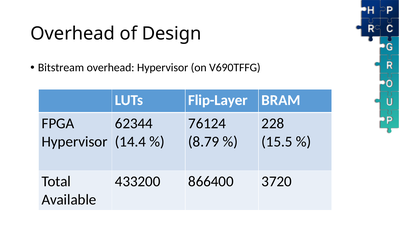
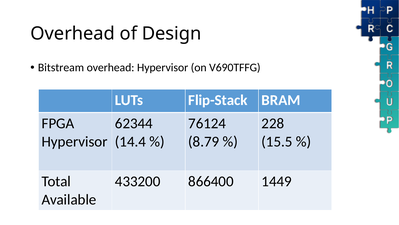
Flip-Layer: Flip-Layer -> Flip-Stack (218, 100)
3720: 3720 -> 1449 (277, 181)
